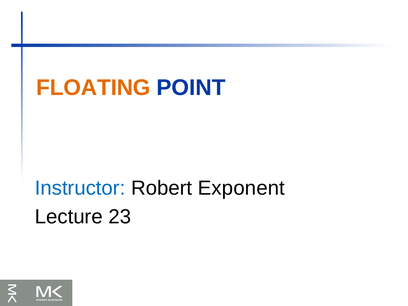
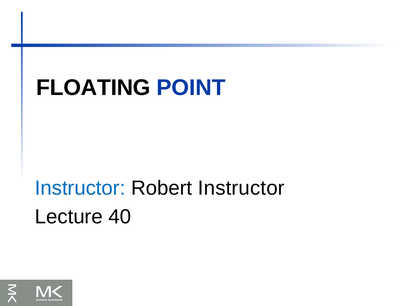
FLOATING colour: orange -> black (93, 88)
Robert Exponent: Exponent -> Instructor (241, 188)
23: 23 -> 40 (120, 217)
